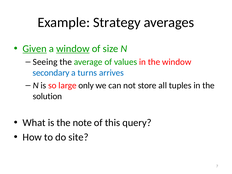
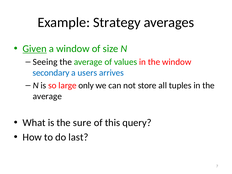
window underline: present -> none (73, 49)
turns: turns -> users (87, 73)
solution: solution -> average (47, 96)
note: note -> sure (82, 123)
site: site -> last (78, 137)
